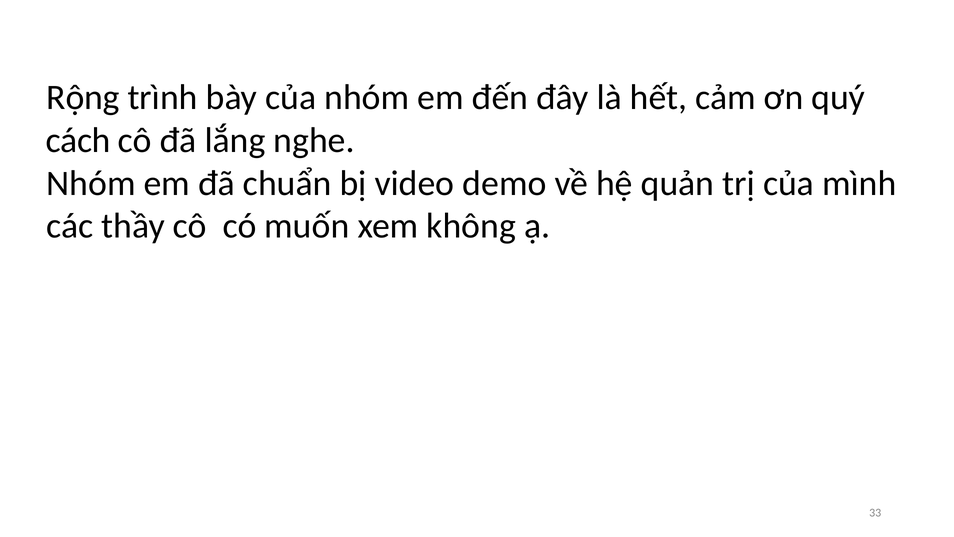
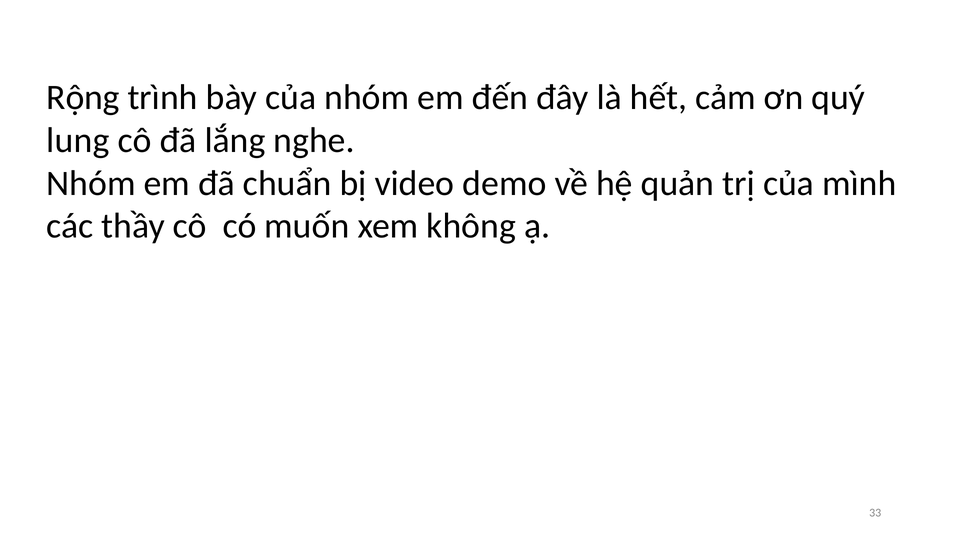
cách: cách -> lung (78, 140)
